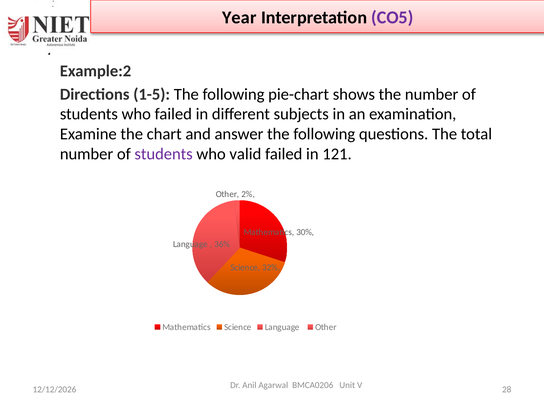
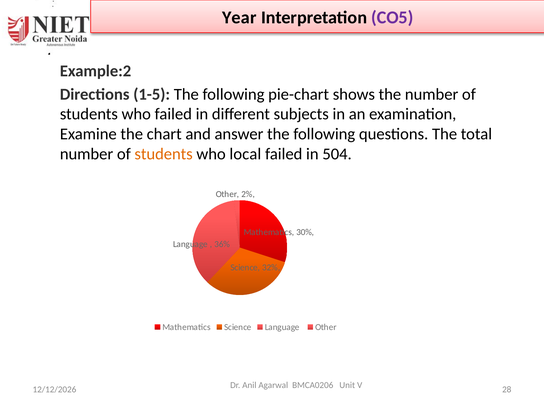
students colour: purple -> orange (164, 154)
valid: valid -> local (245, 154)
121: 121 -> 504 (337, 154)
